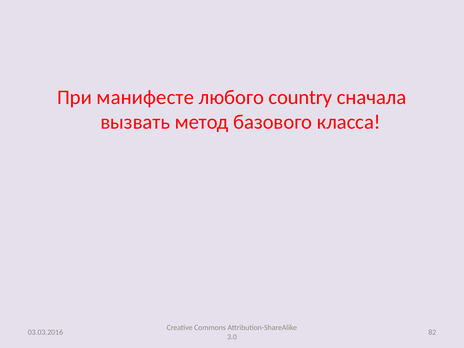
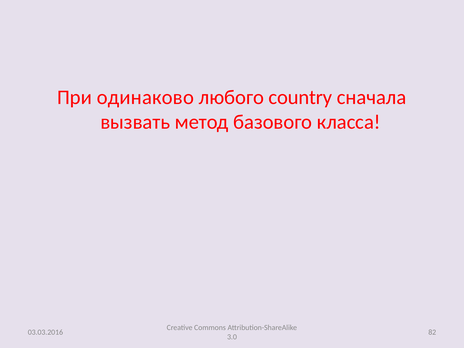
манифесте: манифесте -> одинаково (145, 97)
